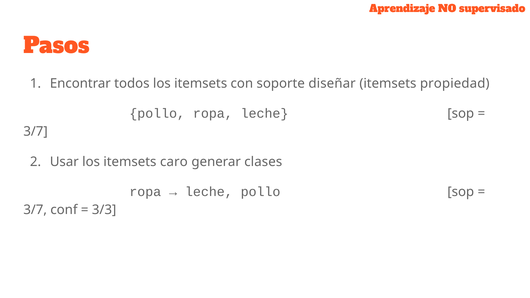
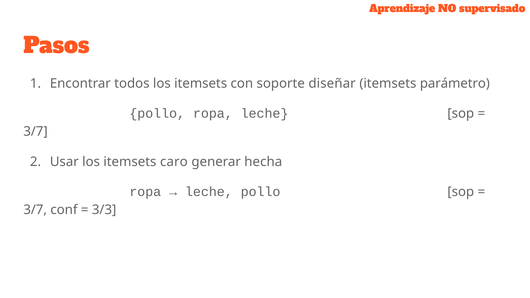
propiedad: propiedad -> parámetro (455, 83)
clases: clases -> hecha (263, 162)
